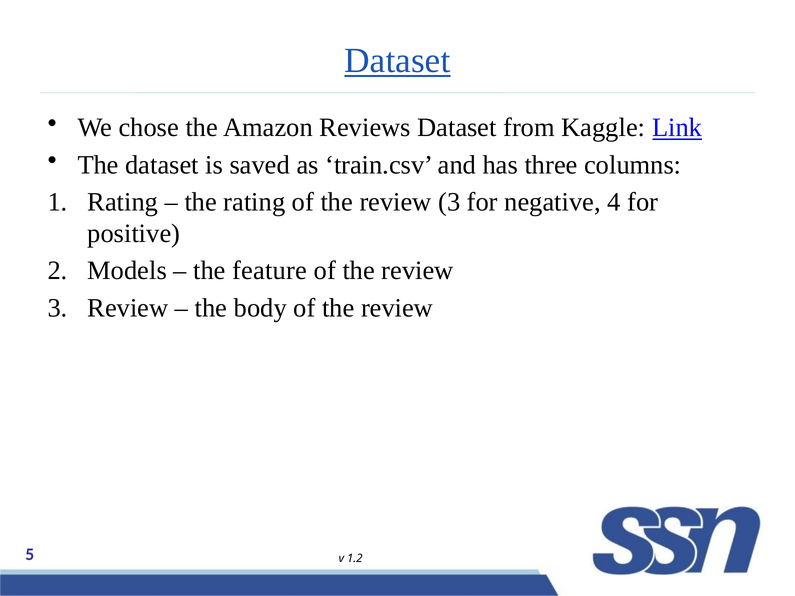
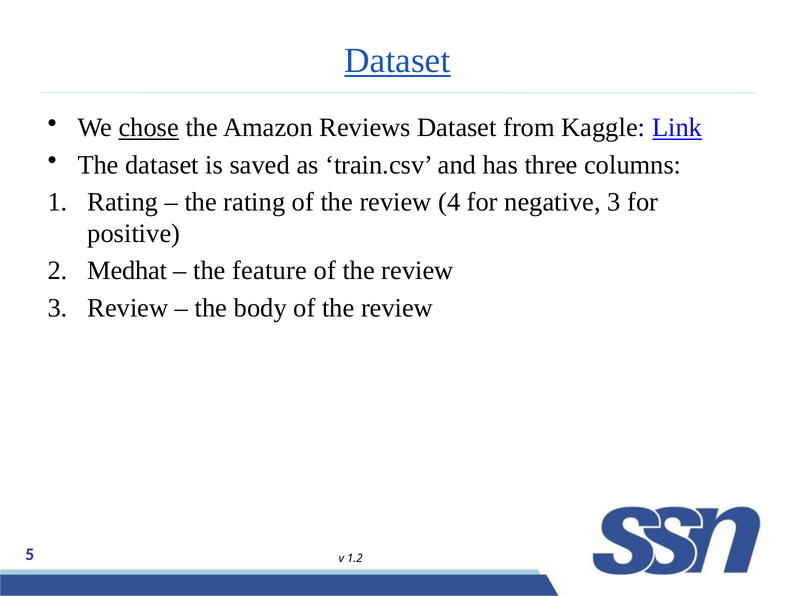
chose underline: none -> present (149, 128)
3: 3 -> 4 (449, 202)
negative 4: 4 -> 3 (614, 202)
Models: Models -> Medhat (127, 271)
